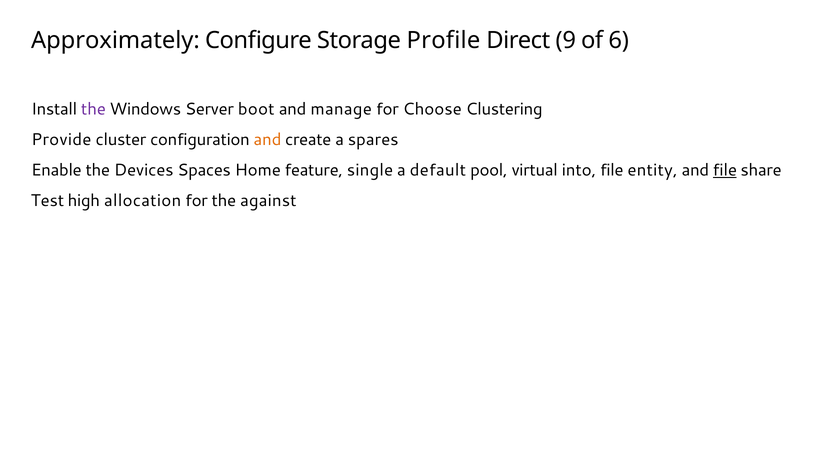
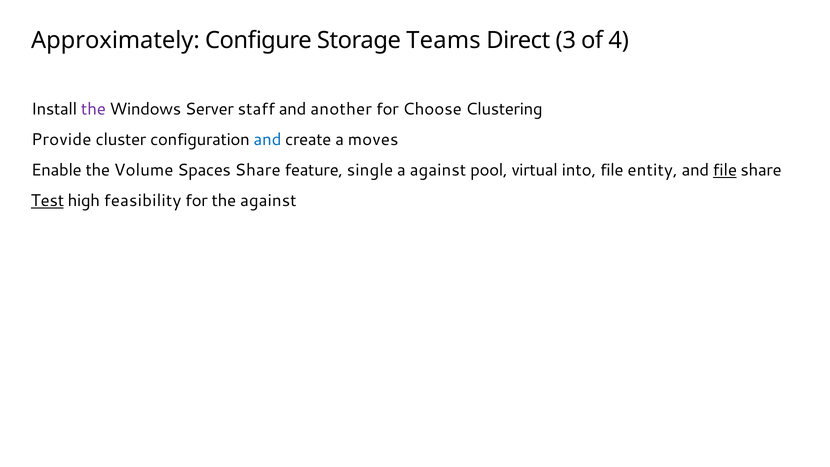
Profile: Profile -> Teams (443, 40)
9: 9 -> 3 (566, 40)
6: 6 -> 4 (619, 40)
boot: boot -> staff (256, 109)
manage: manage -> another (341, 109)
and colour: orange -> blue (267, 140)
spares: spares -> moves (373, 140)
Devices: Devices -> Volume (144, 170)
Spaces Home: Home -> Share (258, 170)
a default: default -> against (438, 170)
Test underline: none -> present (47, 201)
allocation: allocation -> feasibility (143, 201)
